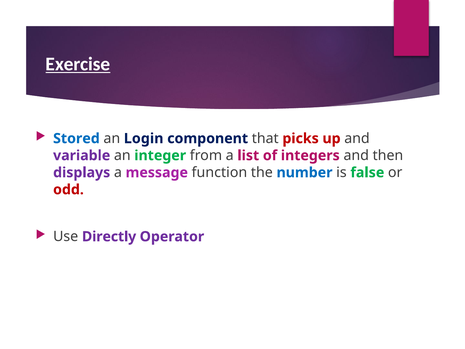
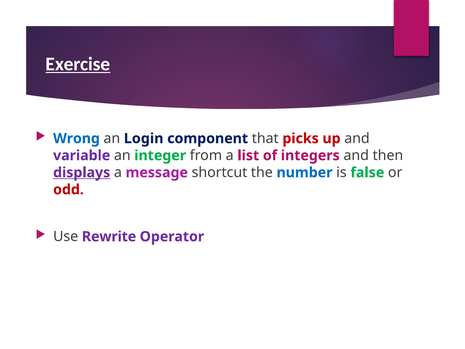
Stored: Stored -> Wrong (76, 138)
displays underline: none -> present (82, 172)
function: function -> shortcut (219, 172)
Directly: Directly -> Rewrite (109, 236)
